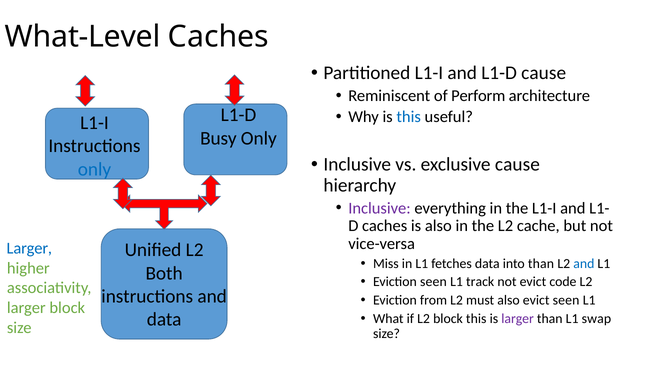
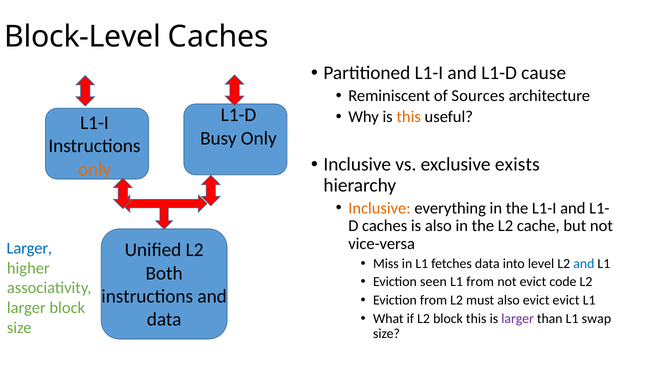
What-Level: What-Level -> Block-Level (83, 37)
Perform: Perform -> Sources (478, 96)
this colour: blue -> orange (409, 117)
exclusive cause: cause -> exists (517, 164)
only colour: blue -> orange (94, 169)
Inclusive colour: purple -> orange (379, 208)
into than: than -> level (541, 263)
L1 track: track -> from (480, 282)
evict seen: seen -> evict (566, 300)
